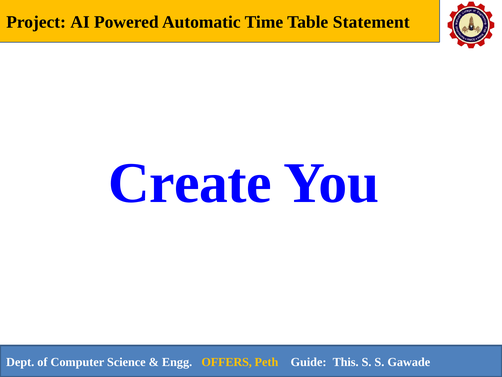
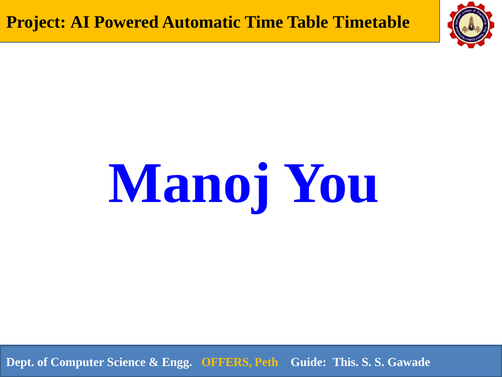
Statement: Statement -> Timetable (371, 22)
Create: Create -> Manoj (190, 183)
